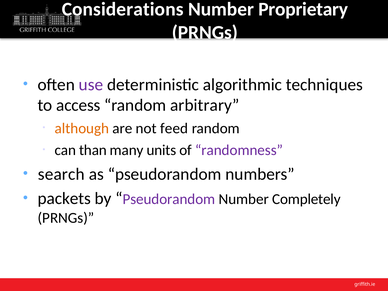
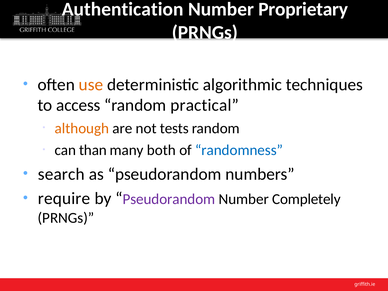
Considerations: Considerations -> Authentication (123, 9)
use colour: purple -> orange (91, 85)
arbitrary: arbitrary -> practical (205, 105)
feed: feed -> tests (174, 128)
units: units -> both (161, 150)
randomness colour: purple -> blue (239, 150)
packets: packets -> require (64, 199)
